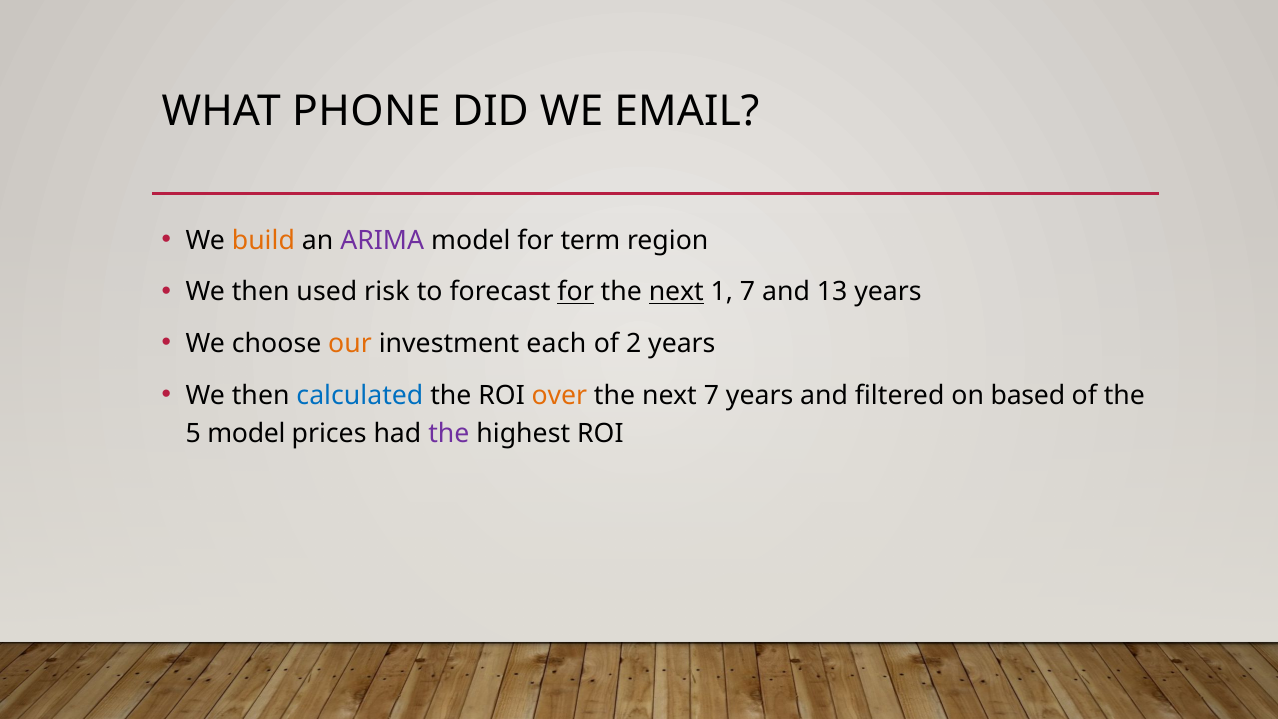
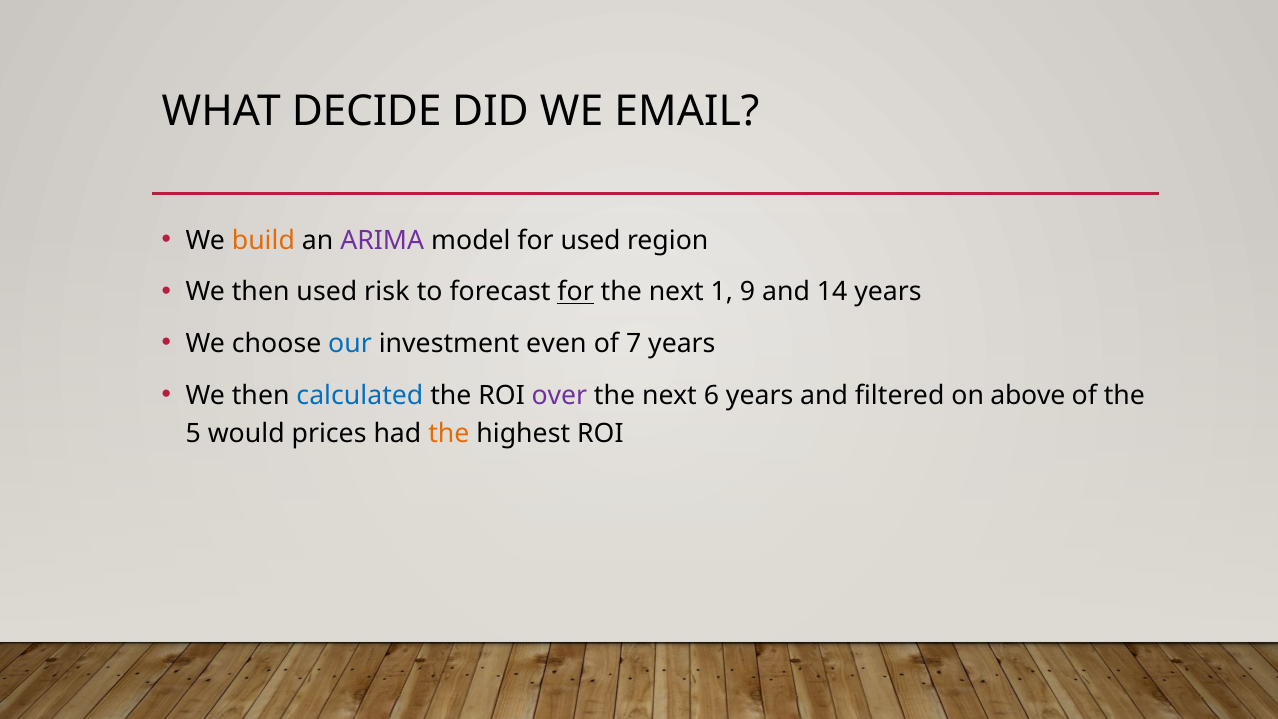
PHONE: PHONE -> DECIDE (367, 112)
for term: term -> used (590, 240)
next underline: present -> none (676, 292)
1 7: 7 -> 9 (747, 292)
13: 13 -> 14 (832, 292)
our colour: orange -> blue (350, 344)
each: each -> even (556, 344)
2: 2 -> 7 (634, 344)
over colour: orange -> purple (559, 395)
next 7: 7 -> 6 (711, 395)
based: based -> above (1028, 395)
5 model: model -> would (246, 434)
the colour: purple -> orange (449, 434)
